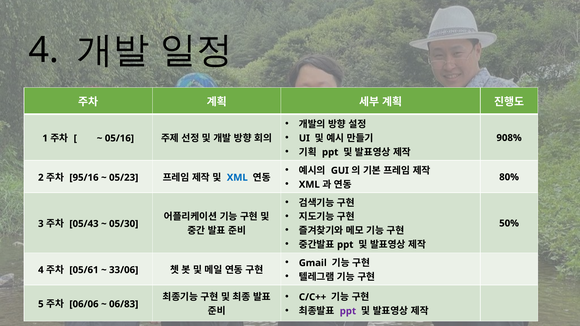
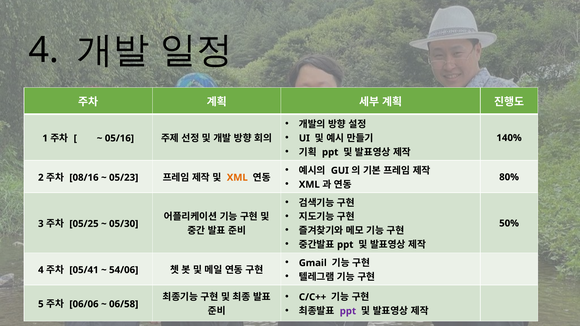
908%: 908% -> 140% (509, 138)
95/16: 95/16 -> 08/16 (84, 178)
XML colour: blue -> orange (237, 178)
05/43: 05/43 -> 05/25 (84, 224)
05/61: 05/61 -> 05/41 (84, 270)
33/06: 33/06 -> 54/06 (124, 270)
06/83: 06/83 -> 06/58 (124, 304)
